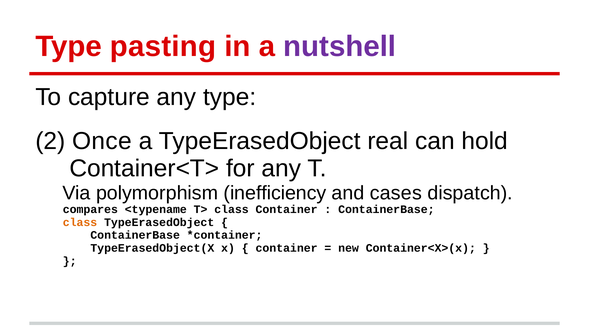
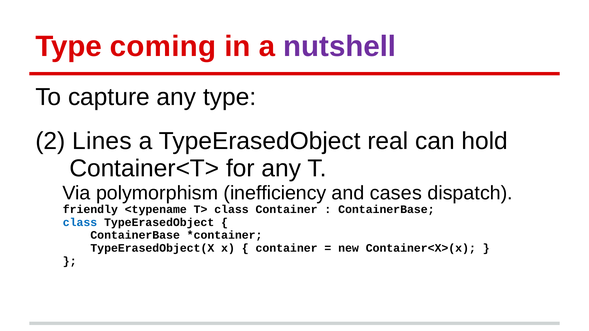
pasting: pasting -> coming (163, 47)
Once: Once -> Lines (102, 141)
compares: compares -> friendly (90, 209)
class colour: orange -> blue (80, 222)
